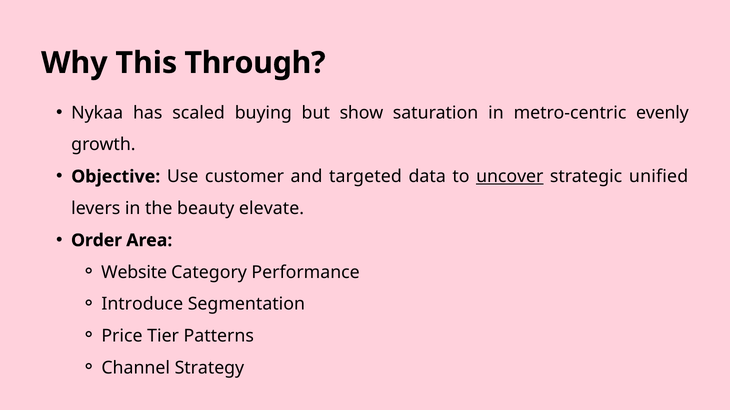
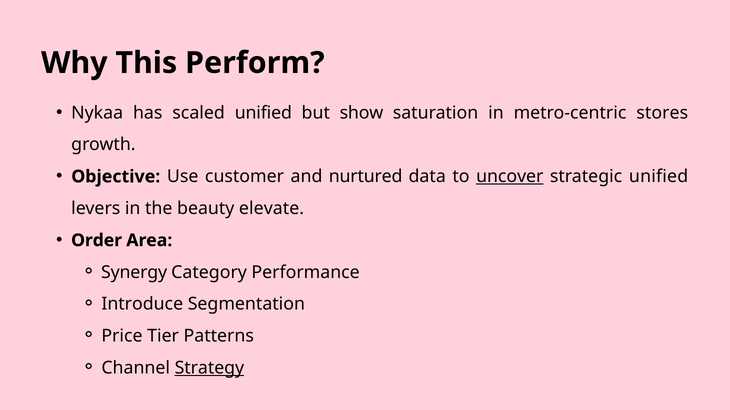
Through: Through -> Perform (255, 63)
scaled buying: buying -> unified (263, 113)
evenly: evenly -> stores (662, 113)
targeted: targeted -> nurtured (366, 177)
Website: Website -> Synergy (134, 273)
Strategy underline: none -> present (209, 368)
